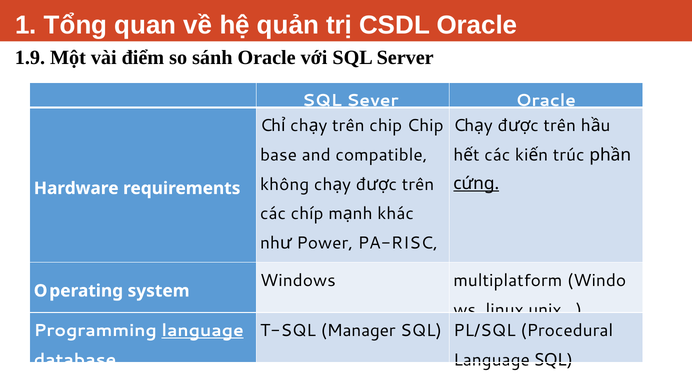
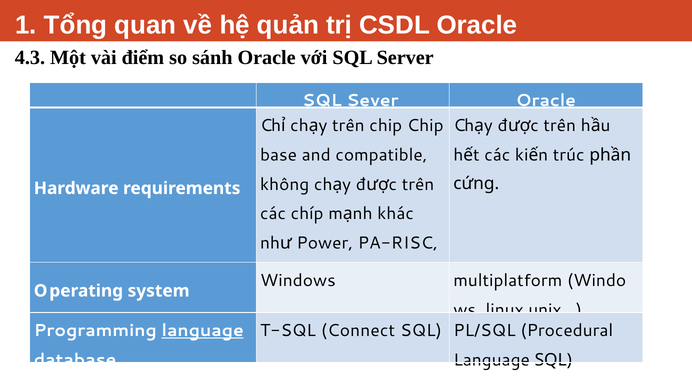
1.9: 1.9 -> 4.3 (30, 57)
cứng underline: present -> none (476, 184)
Manager: Manager -> Connect (358, 331)
